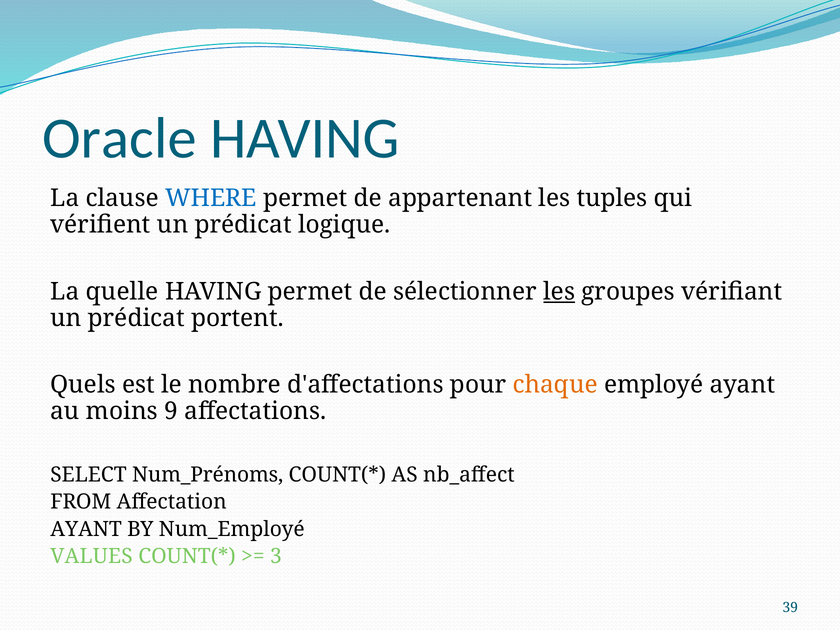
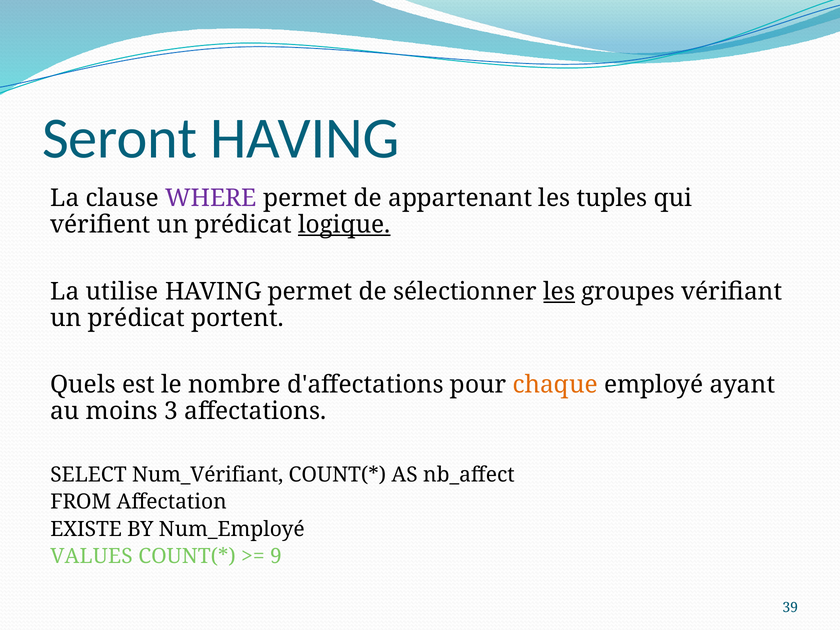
Oracle: Oracle -> Seront (120, 139)
WHERE colour: blue -> purple (211, 198)
logique underline: none -> present (344, 225)
quelle: quelle -> utilise (122, 292)
9: 9 -> 3 (171, 411)
Num_Prénoms: Num_Prénoms -> Num_Vérifiant (208, 475)
AYANT: AYANT -> EXISTE (86, 529)
3: 3 -> 9 (276, 556)
